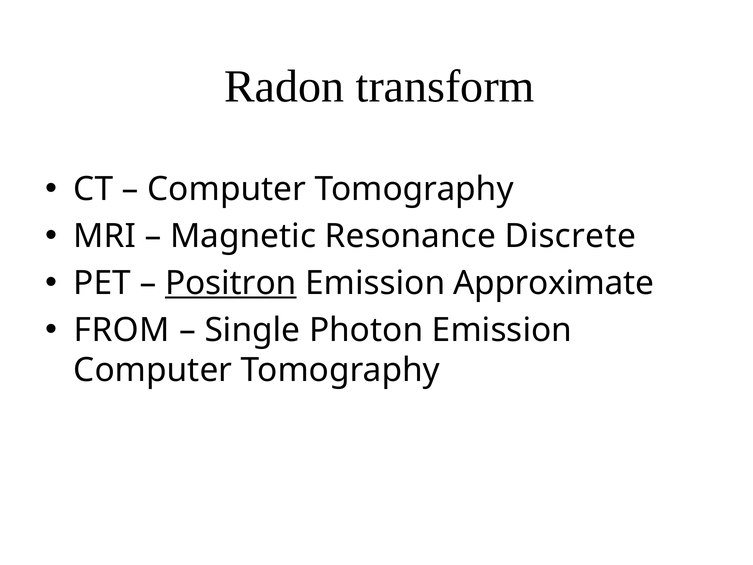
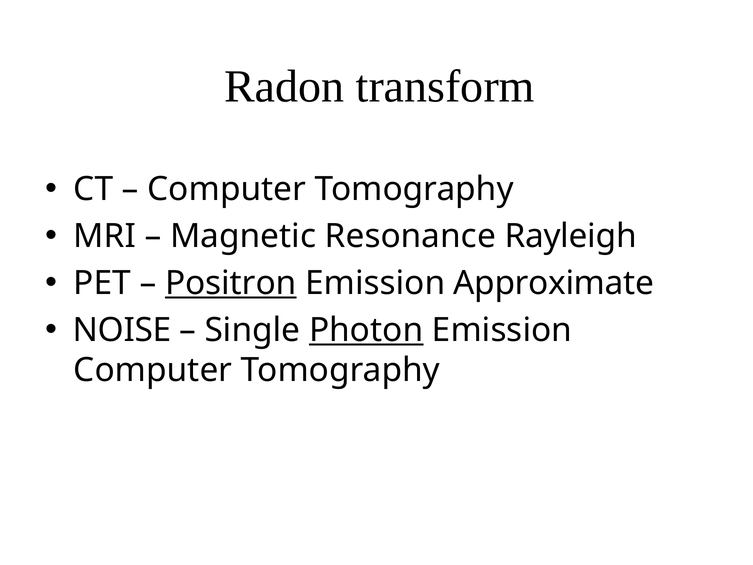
Discrete: Discrete -> Rayleigh (571, 236)
FROM: FROM -> NOISE (122, 330)
Photon underline: none -> present (366, 330)
